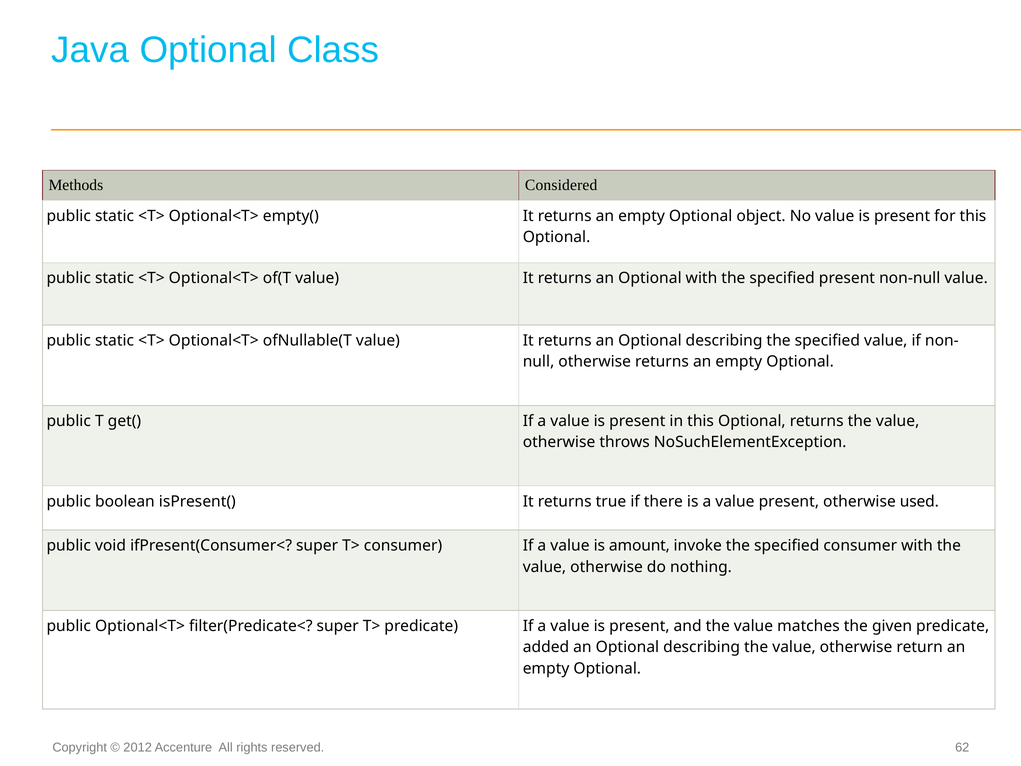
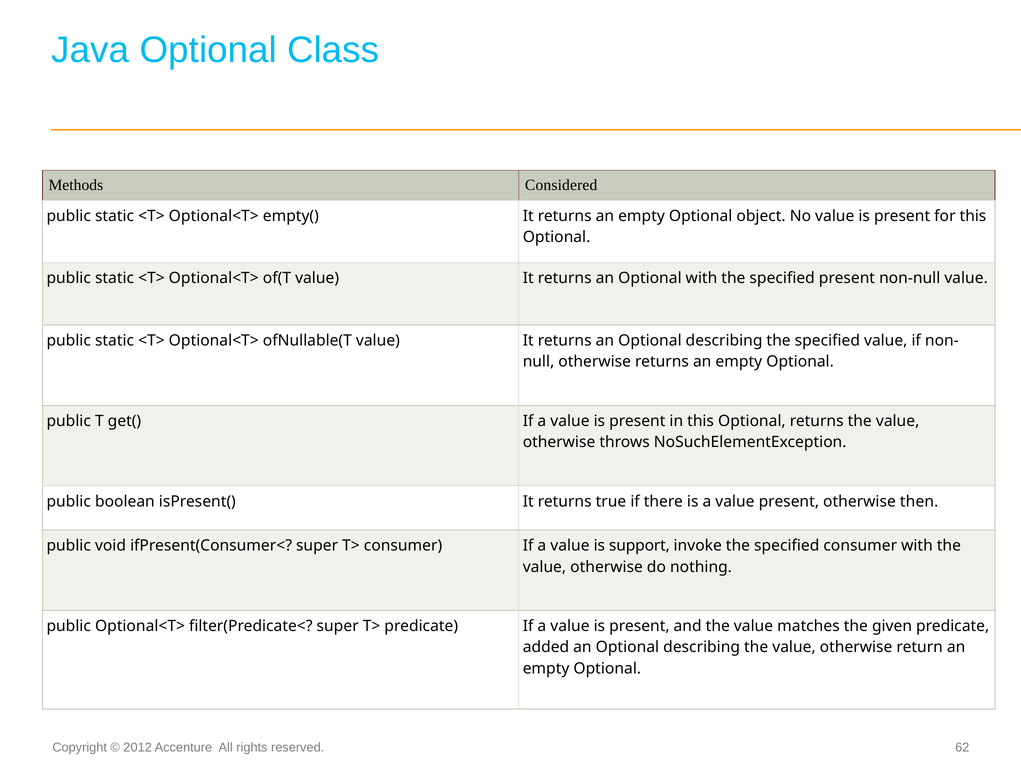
used: used -> then (919, 501)
amount: amount -> support (639, 545)
